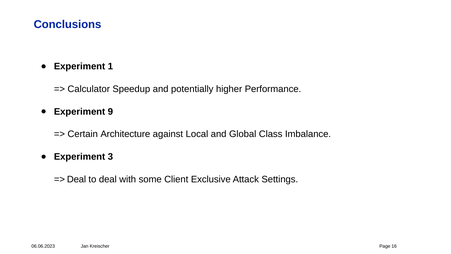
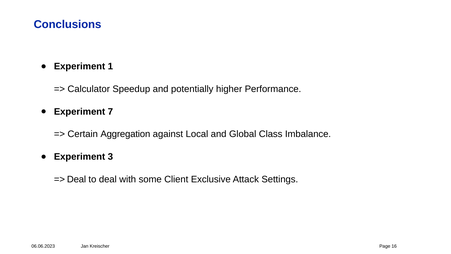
9: 9 -> 7 (110, 111)
Architecture: Architecture -> Aggregation (125, 134)
